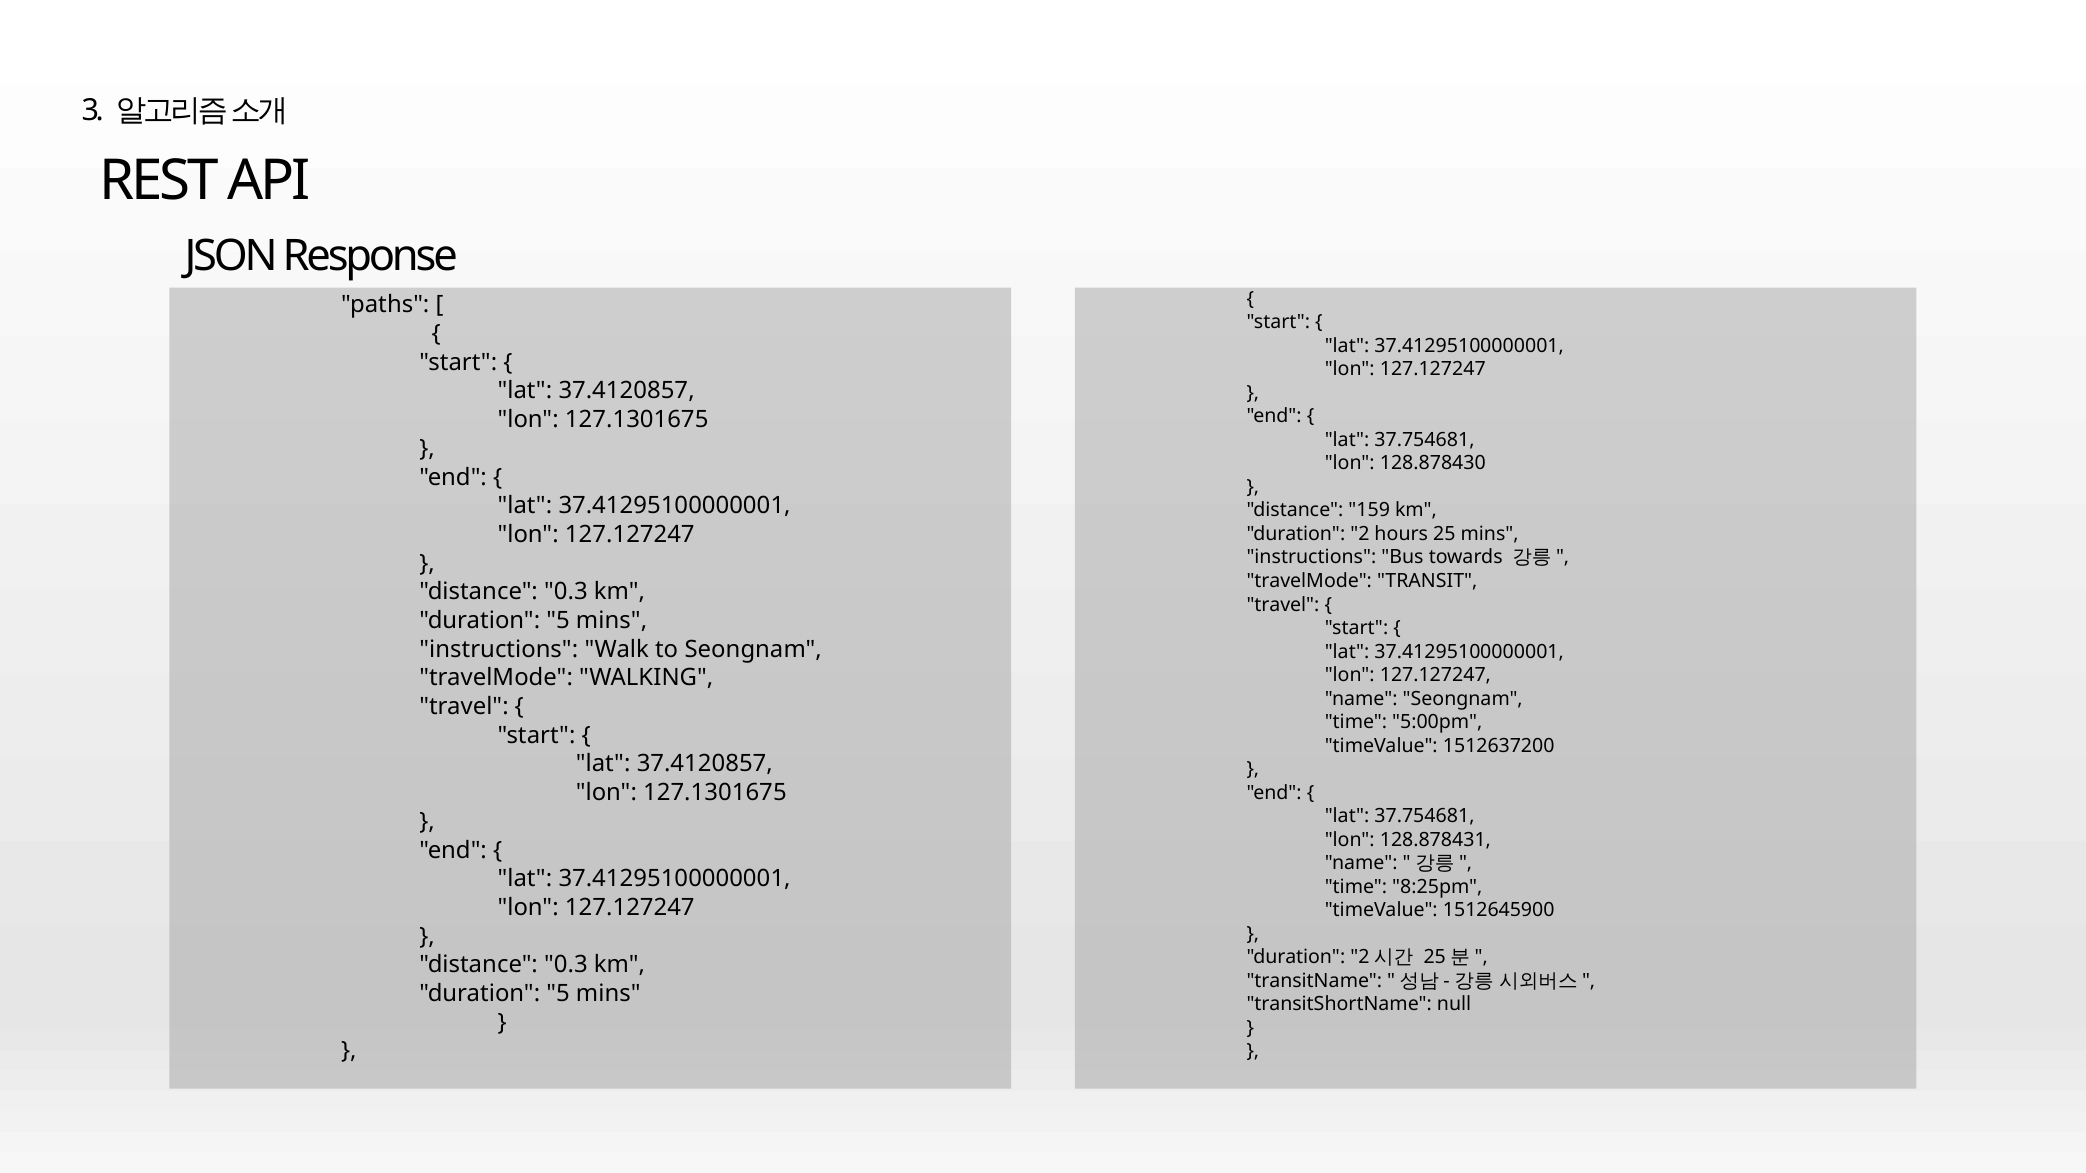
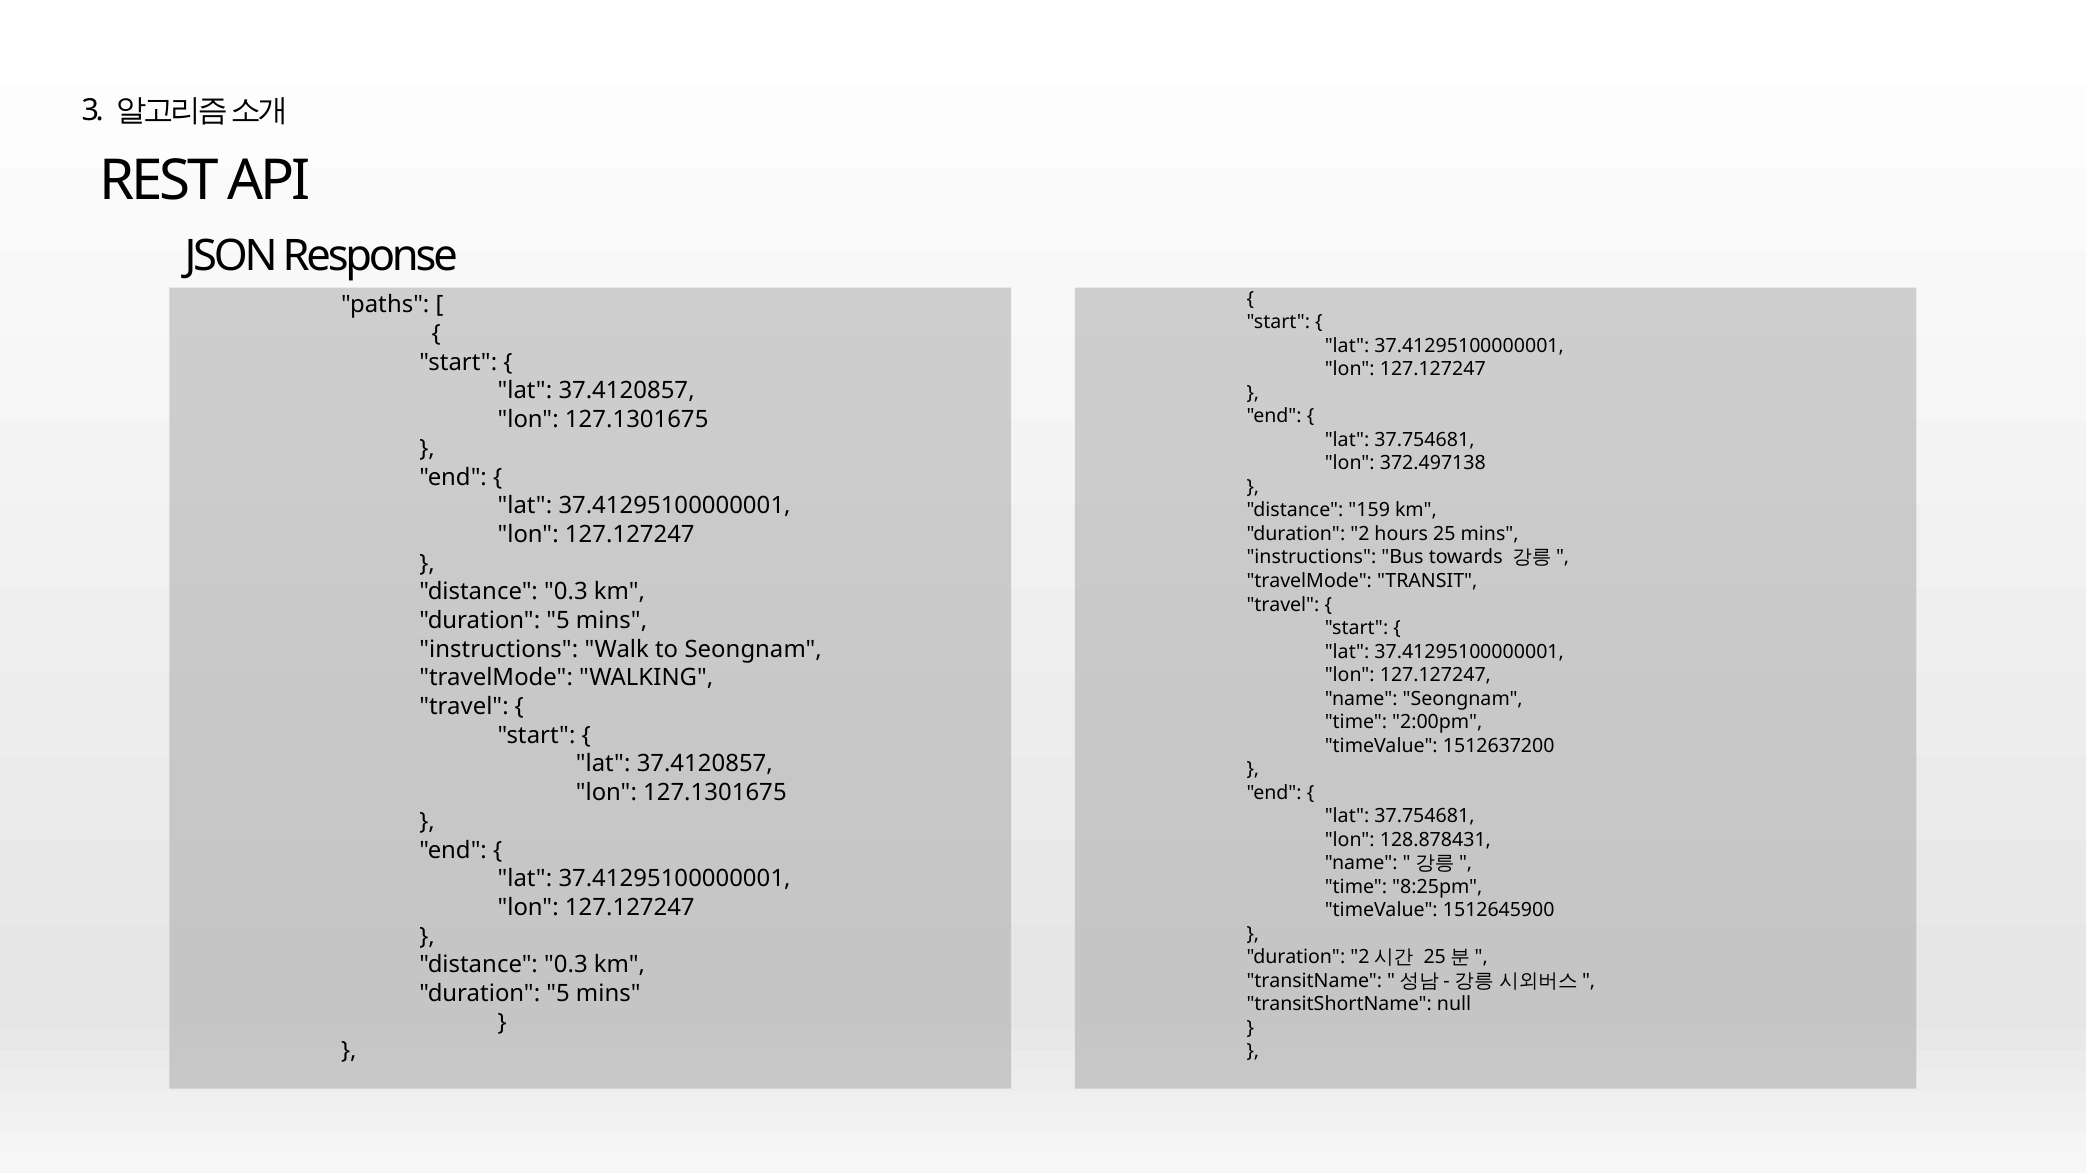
128.878430: 128.878430 -> 372.497138 (1433, 464)
5:00pm: 5:00pm -> 2:00pm (1437, 722)
